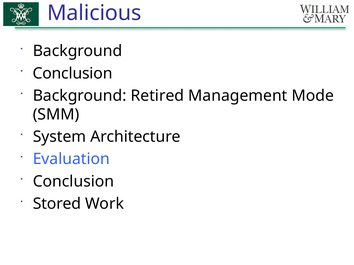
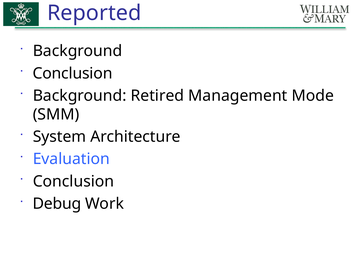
Malicious: Malicious -> Reported (94, 13)
Stored: Stored -> Debug (57, 204)
